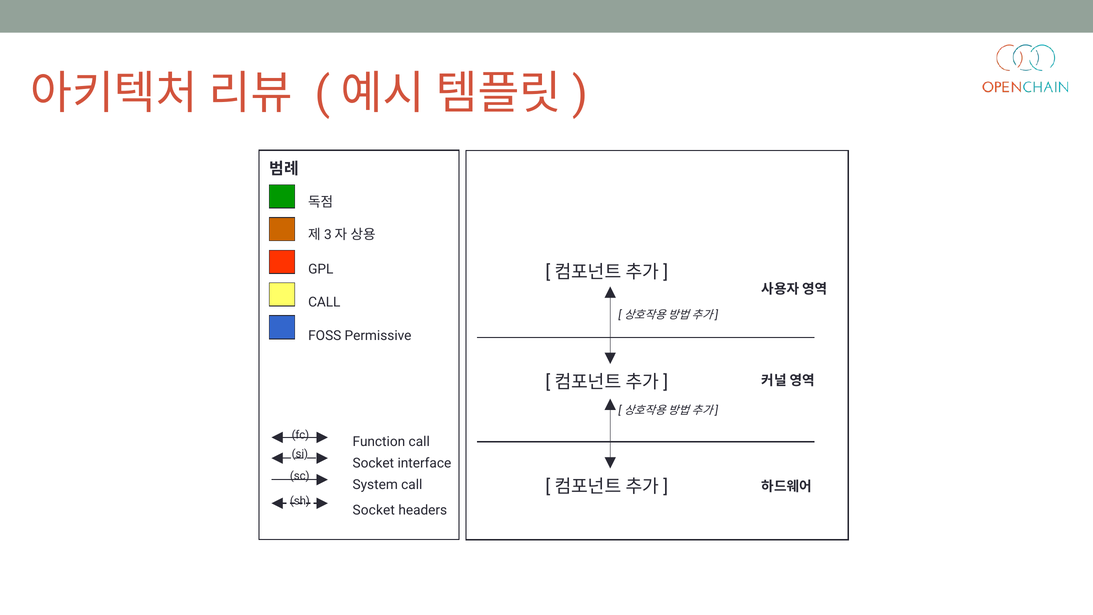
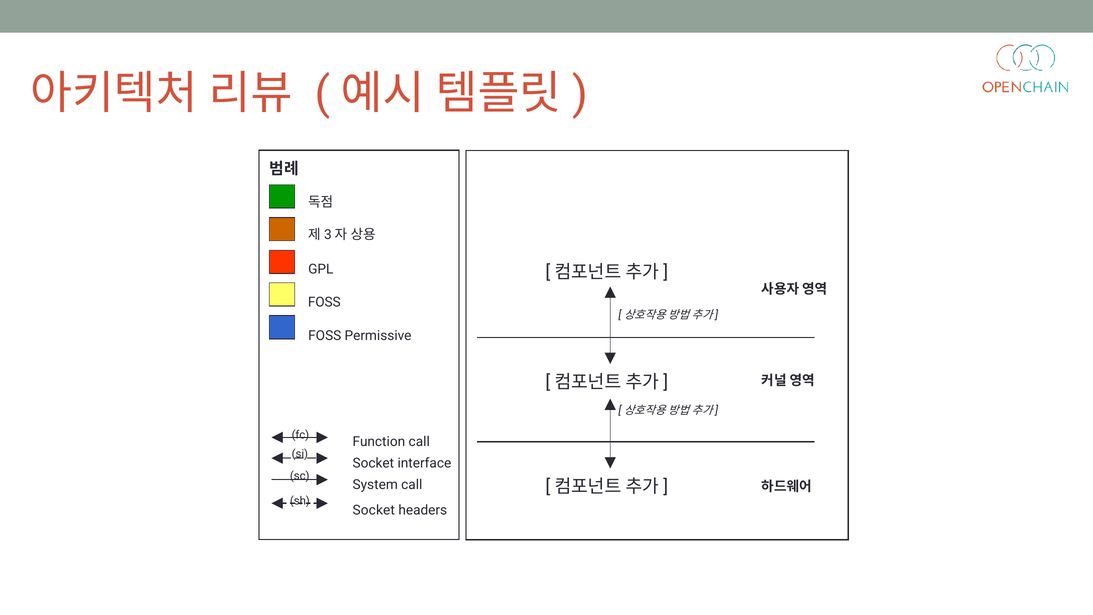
CALL: CALL -> FOSS (324, 302)
